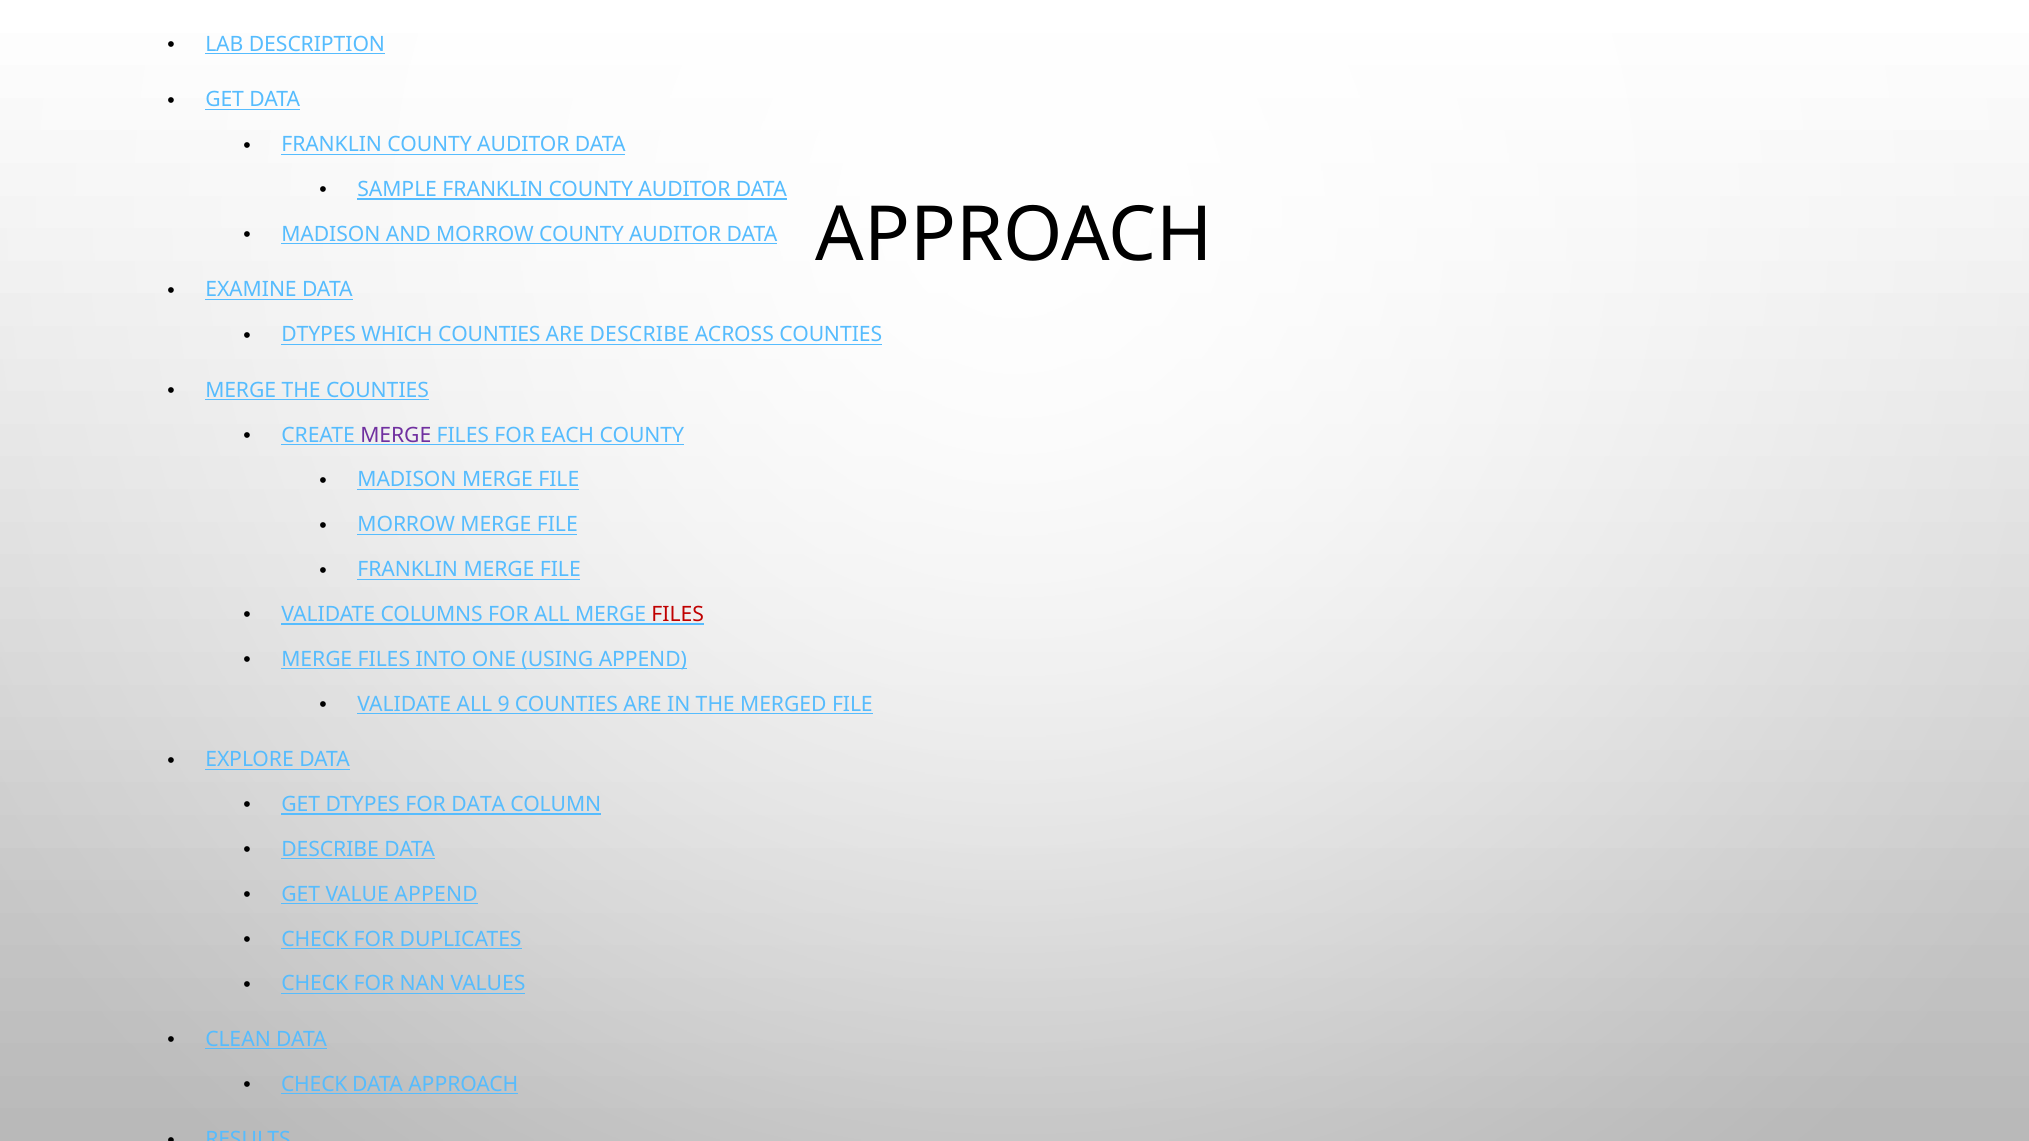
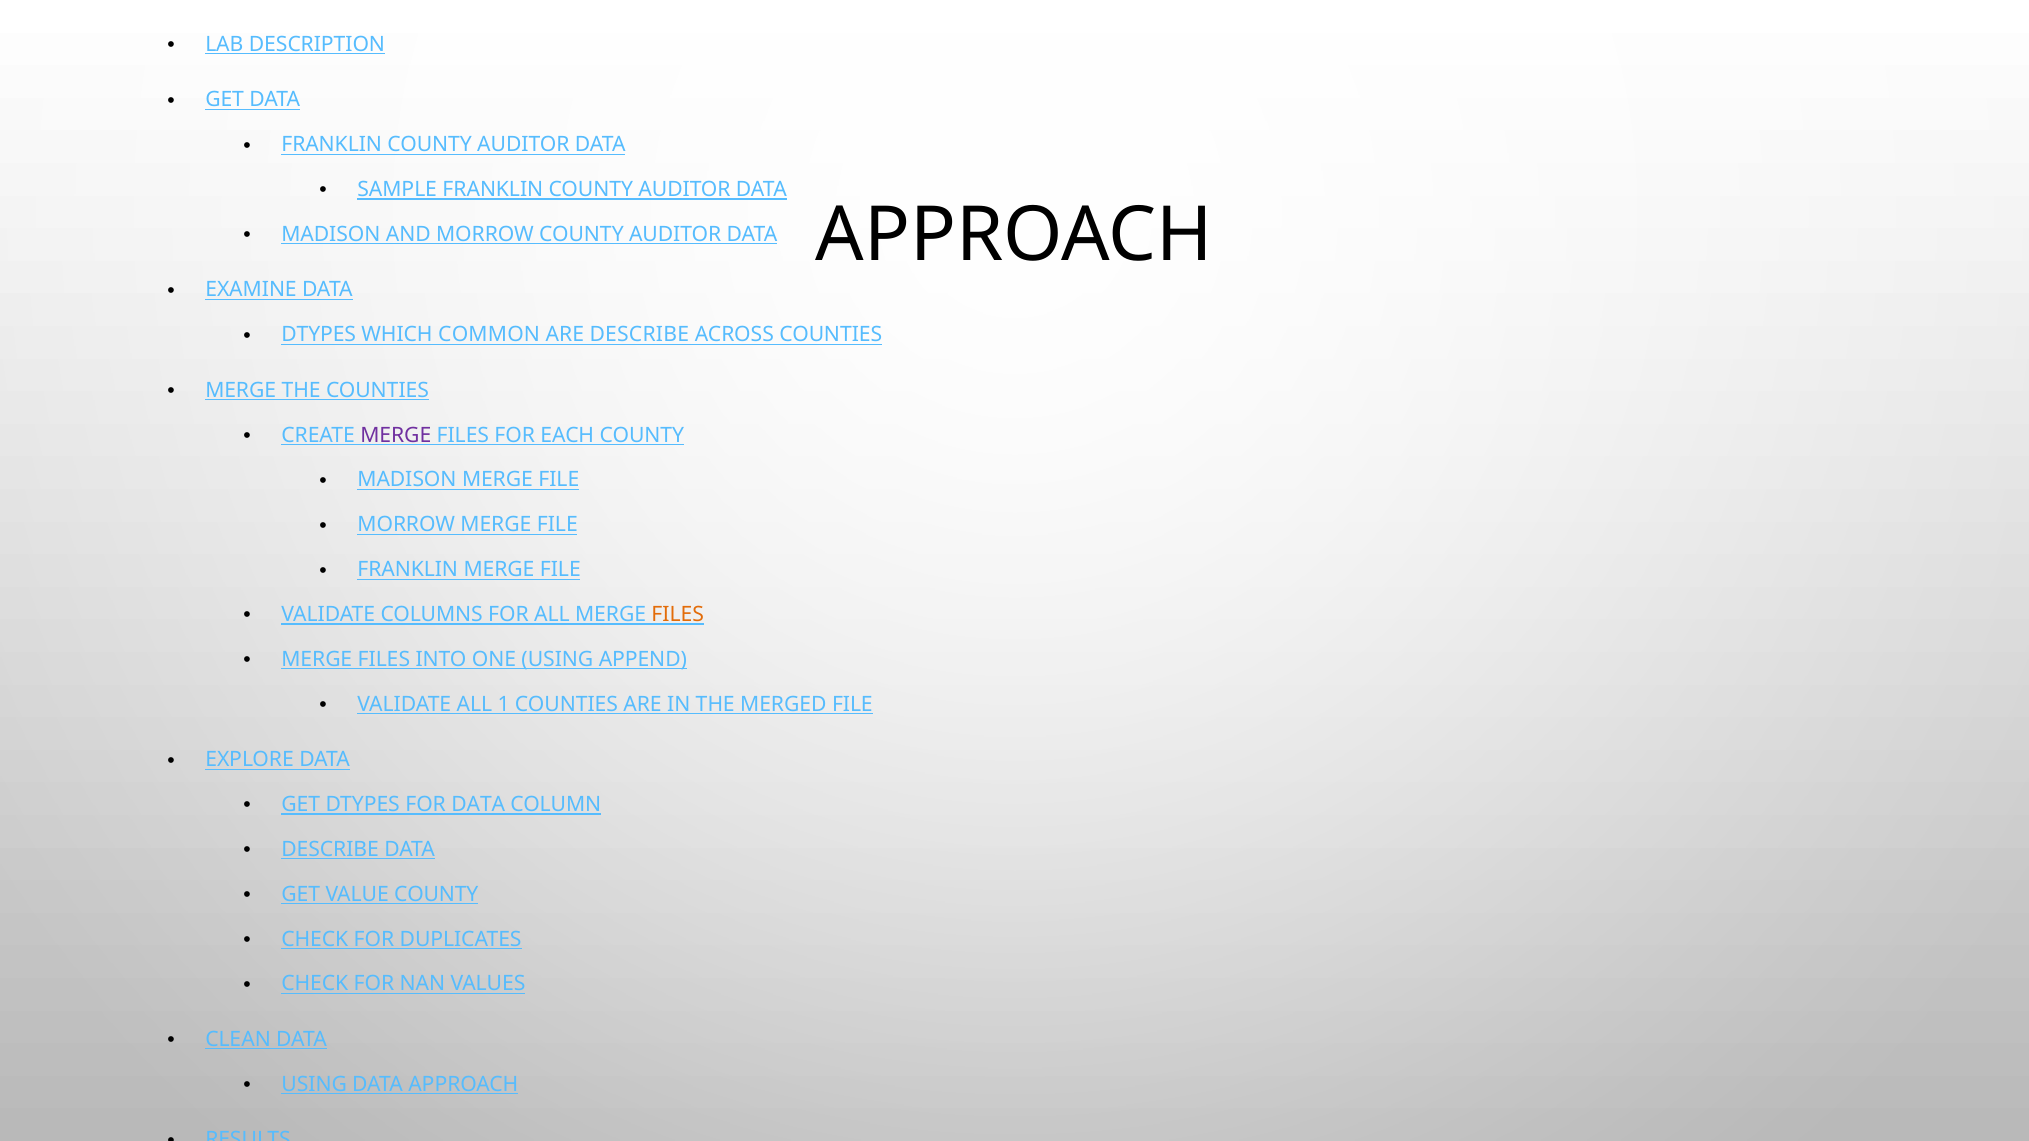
WHICH COUNTIES: COUNTIES -> COMMON (489, 335)
FILES colour: red -> orange (678, 615)
9: 9 -> 1 (504, 704)
VALUE APPEND: APPEND -> COUNTY (436, 894)
CHECK: CHECK -> USING (314, 1085)
